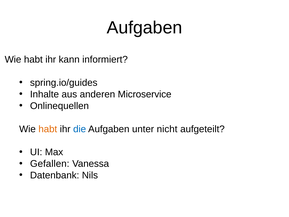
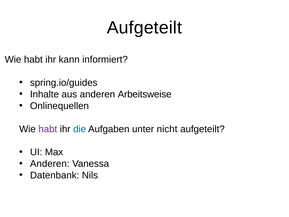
Aufgaben: Aufgaben -> Aufgeteilt (144, 28)
Microservice: Microservice -> Arbeitsweise (145, 94)
habt colour: orange -> purple (48, 129)
Gefallen: Gefallen -> Anderen (50, 164)
